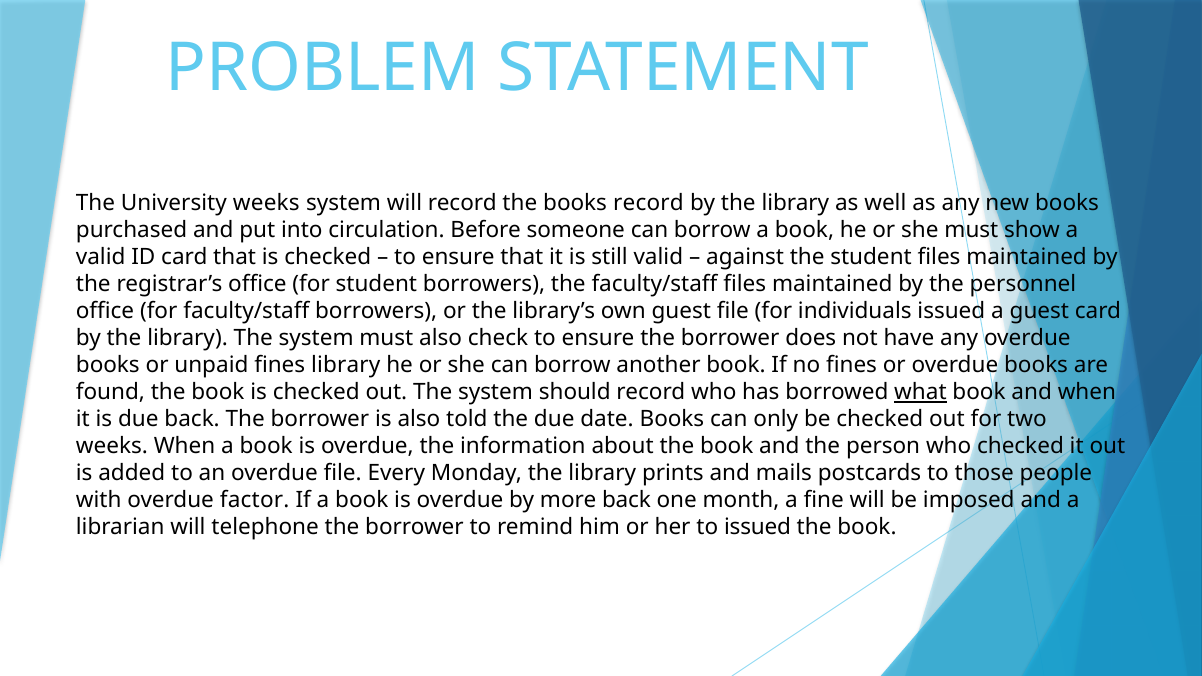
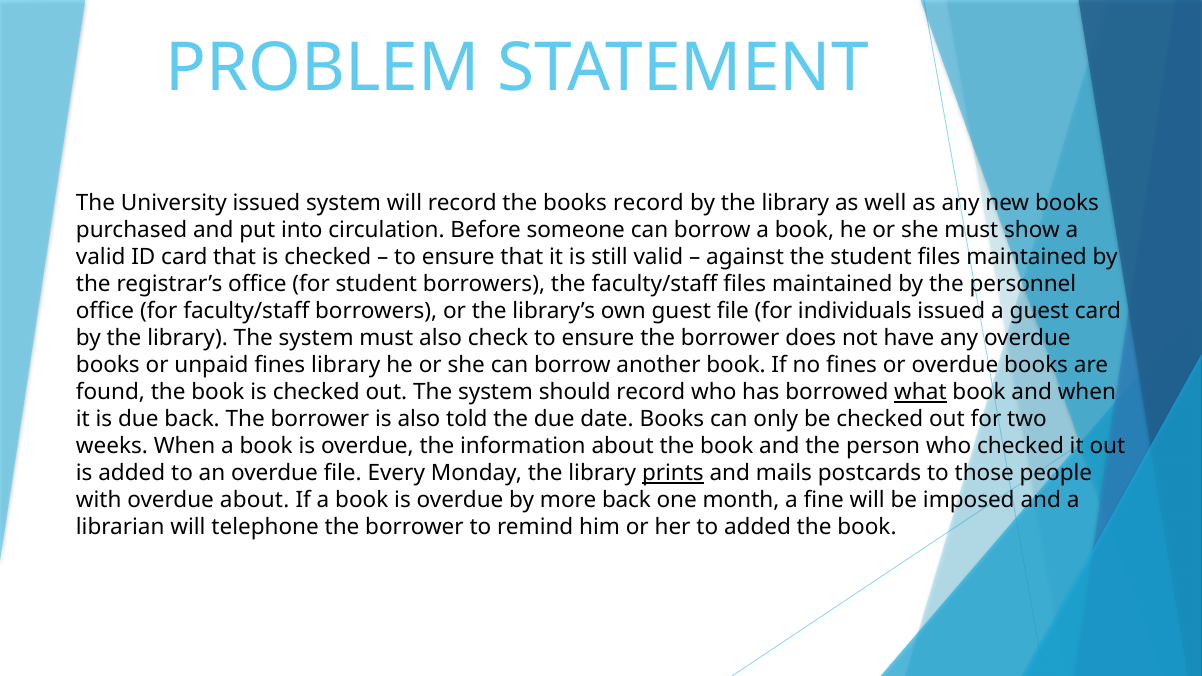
University weeks: weeks -> issued (266, 203)
prints underline: none -> present (673, 473)
overdue factor: factor -> about (255, 500)
to issued: issued -> added (757, 528)
